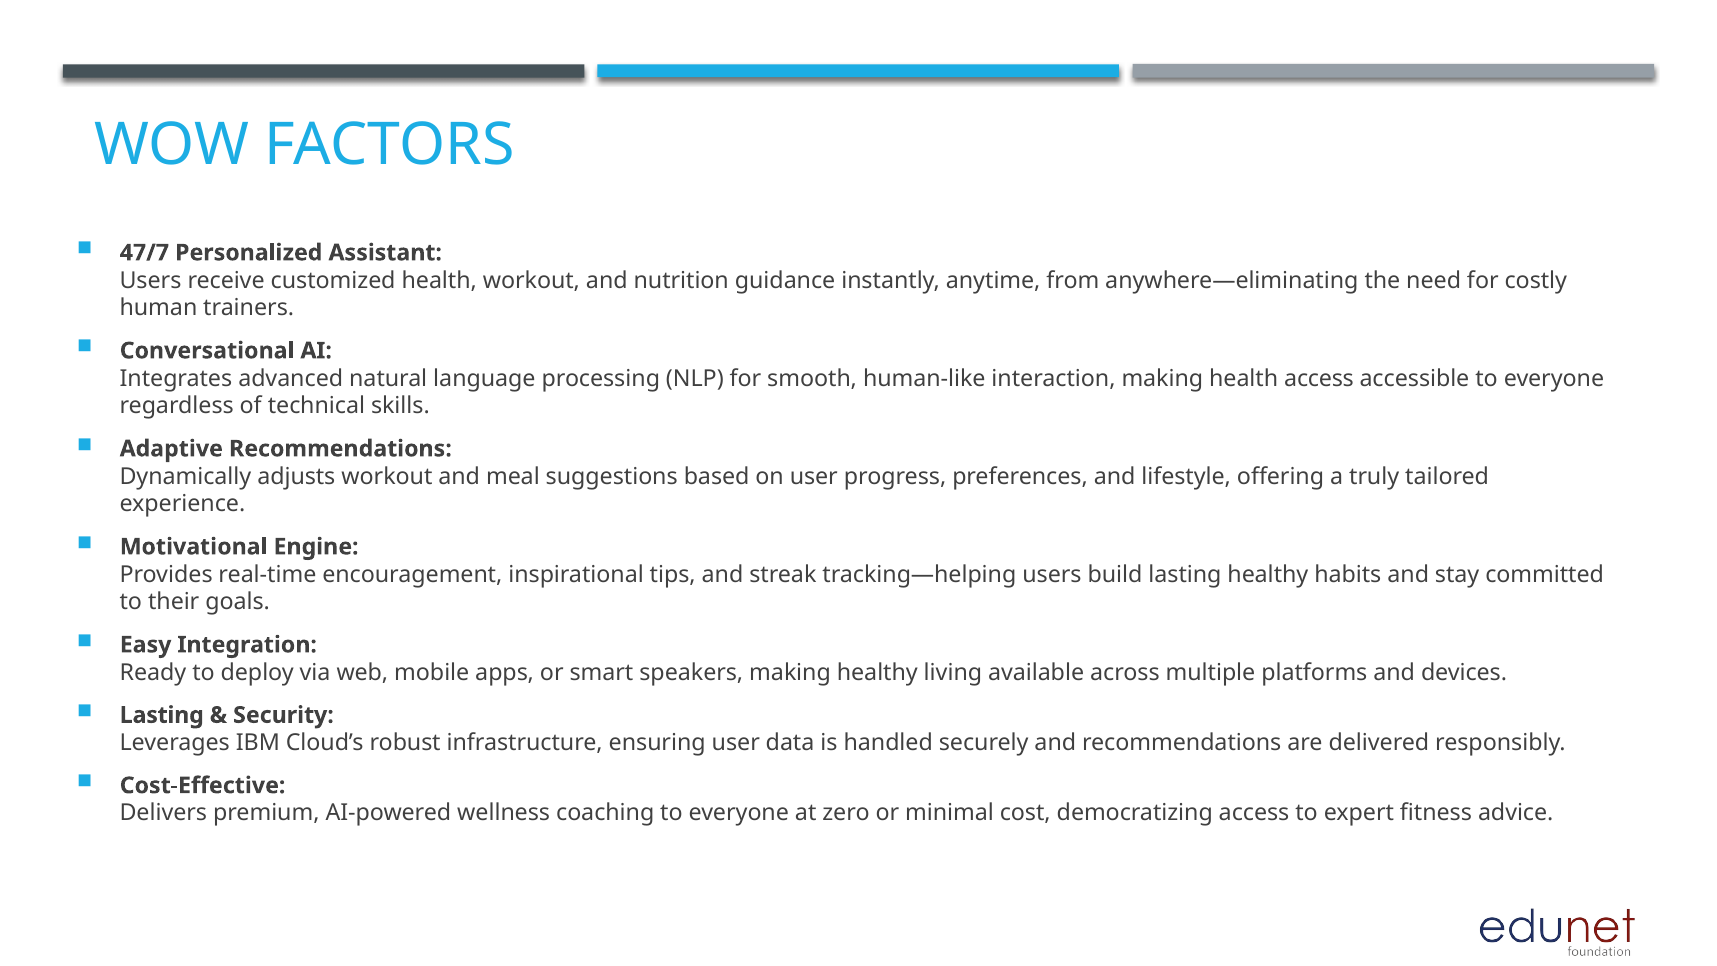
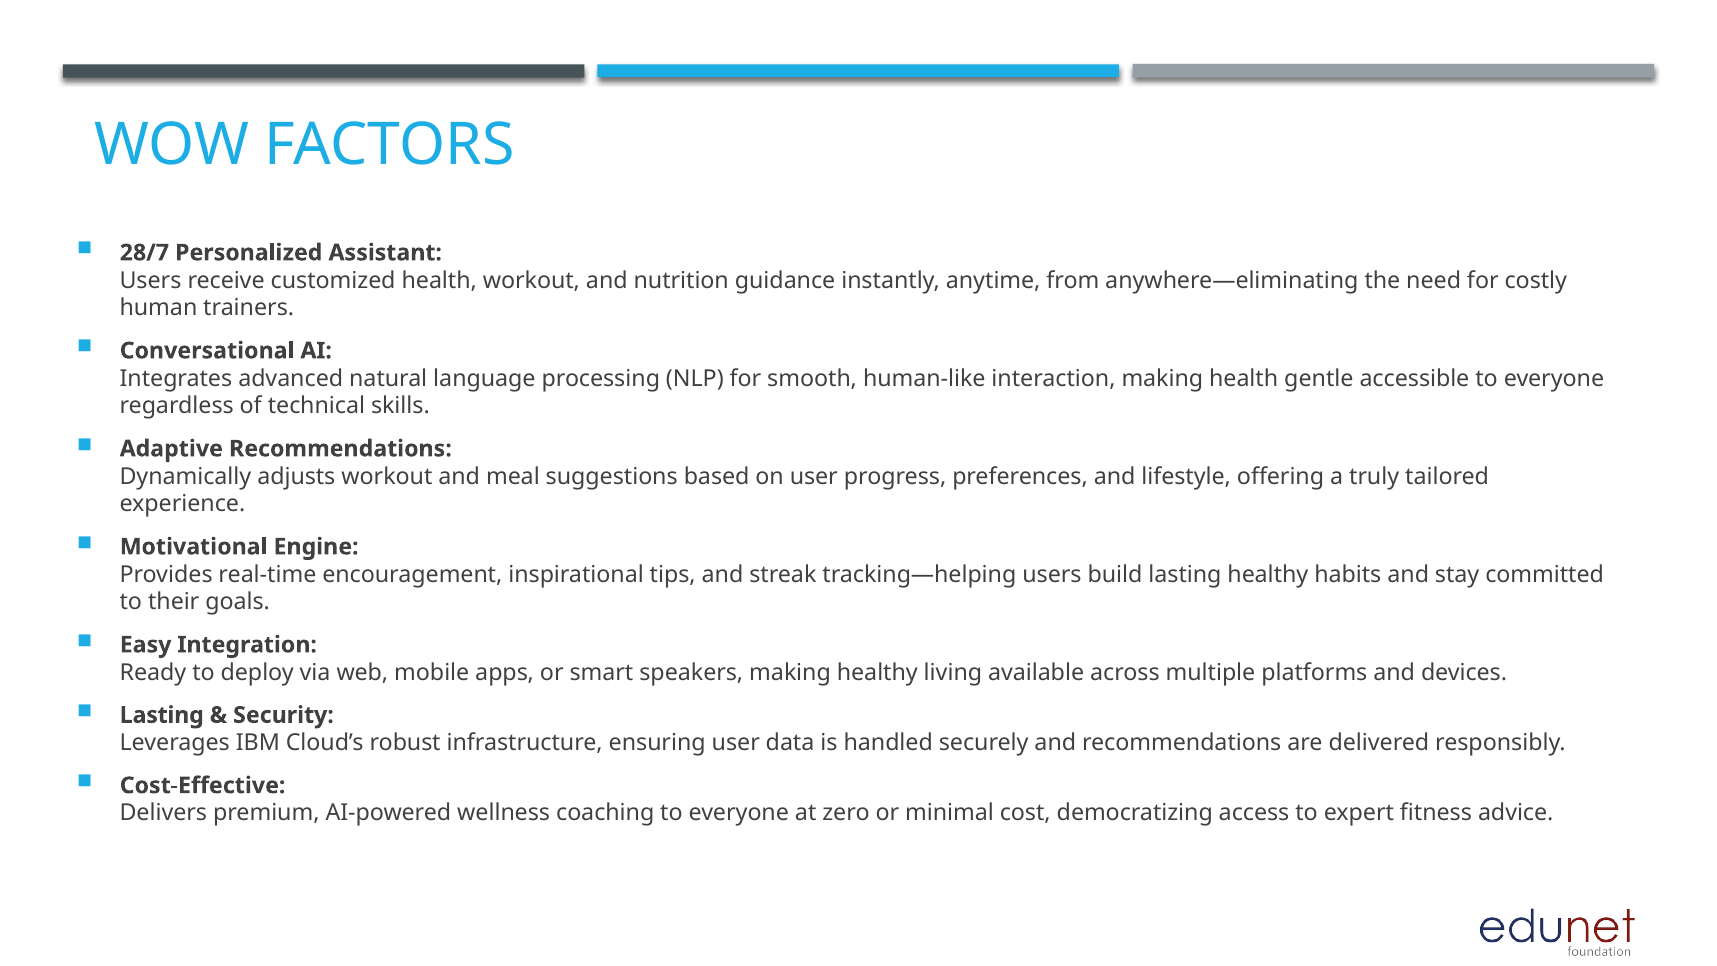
47/7: 47/7 -> 28/7 (144, 253)
health access: access -> gentle (1319, 378)
